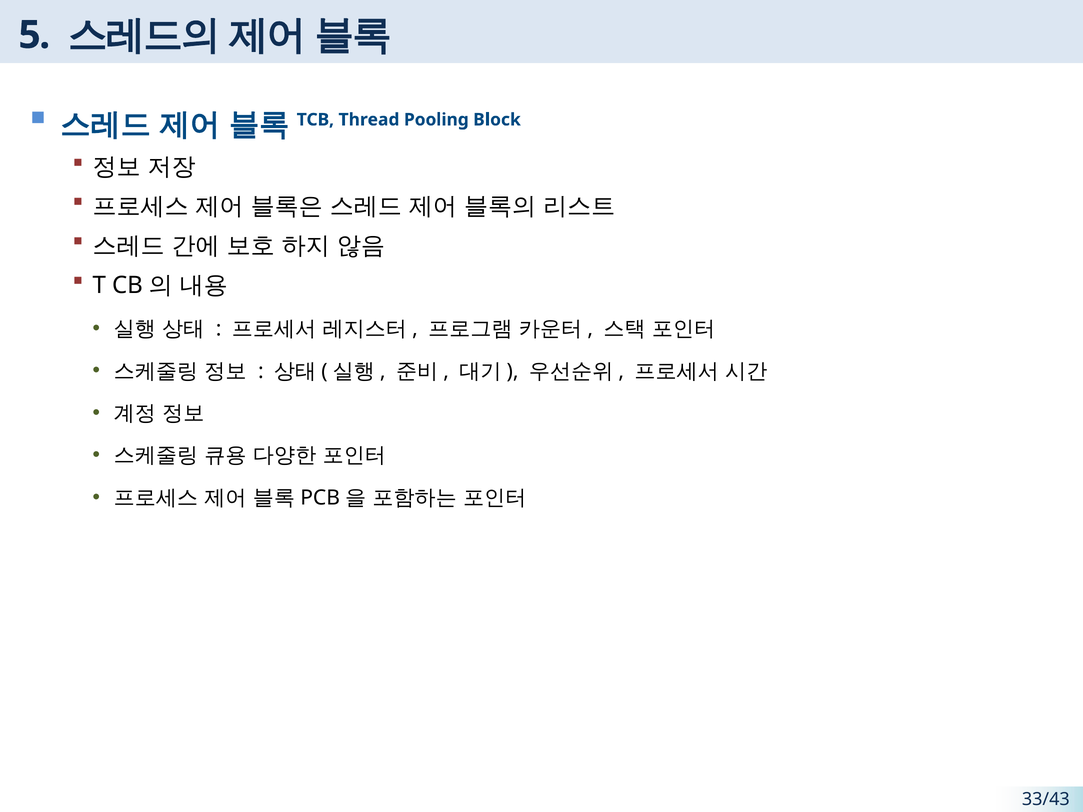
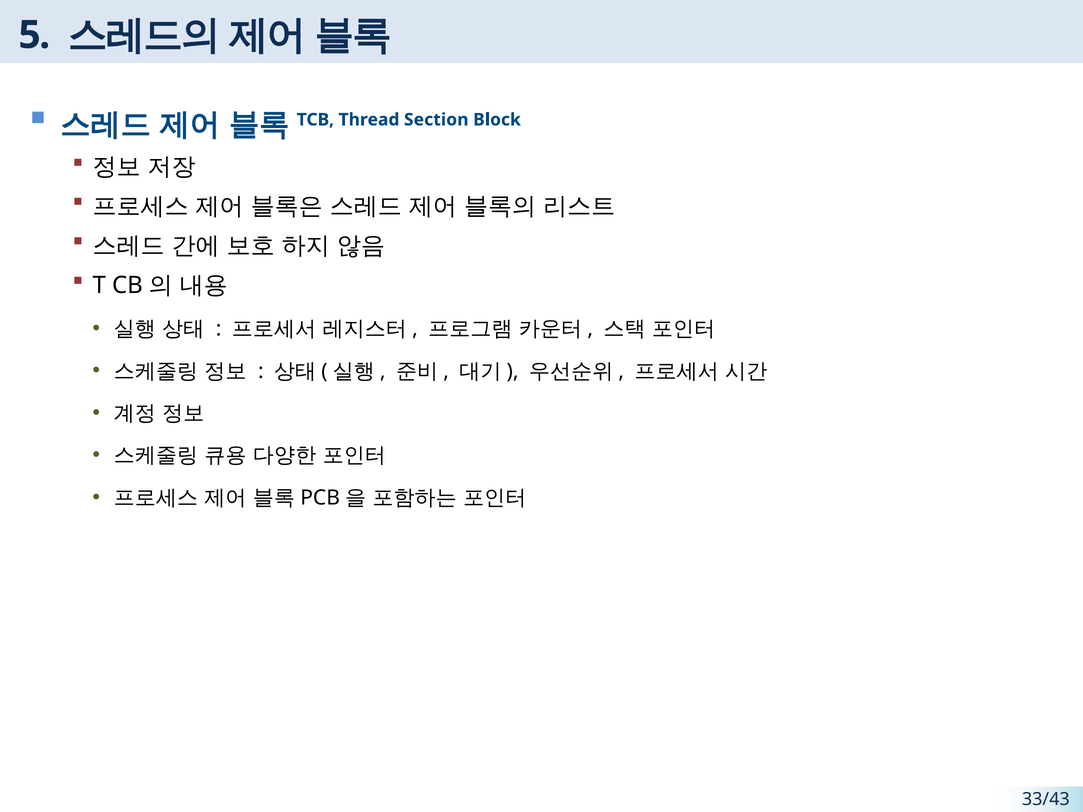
Pooling: Pooling -> Section (436, 120)
